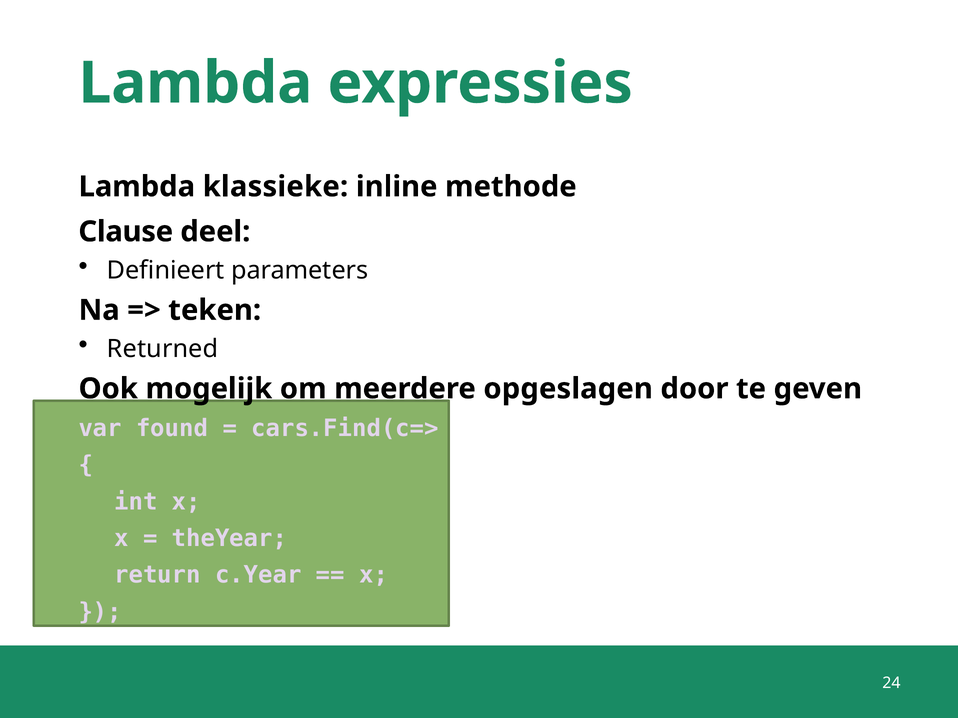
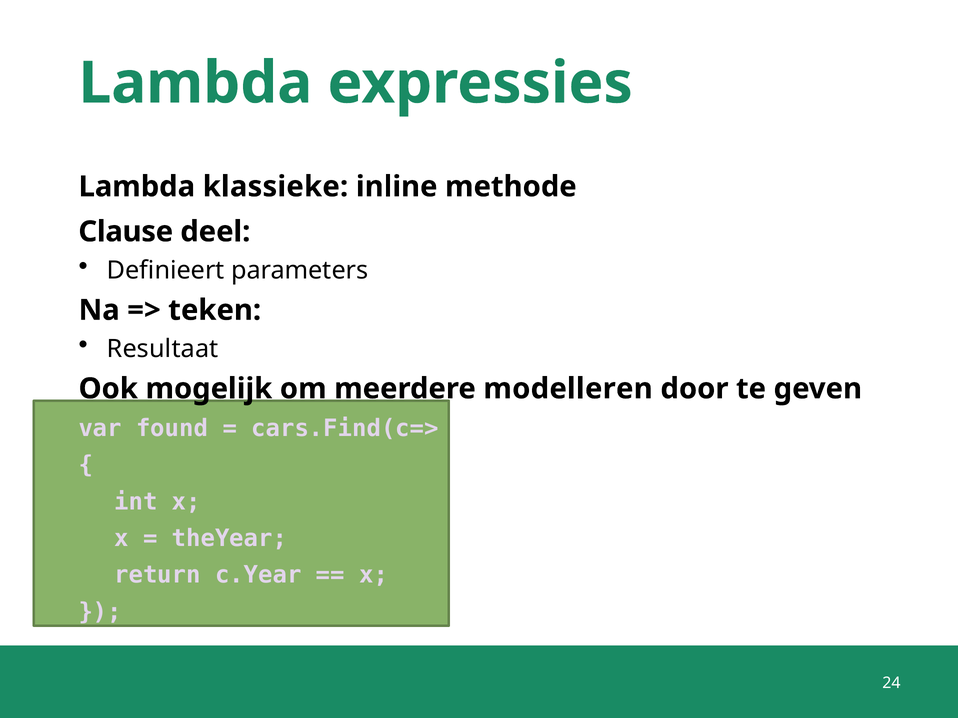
Returned: Returned -> Resultaat (163, 349)
opgeslagen: opgeslagen -> modelleren (568, 389)
